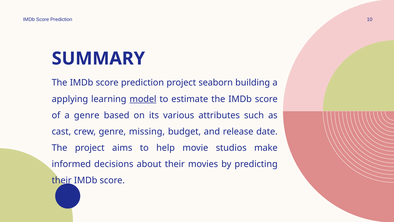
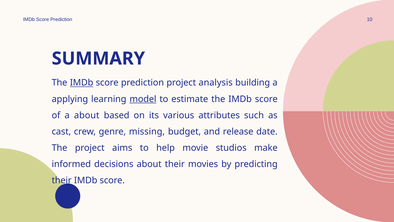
IMDb underline: none -> present (82, 83)
seaborn: seaborn -> analysis (216, 83)
a genre: genre -> about (87, 115)
